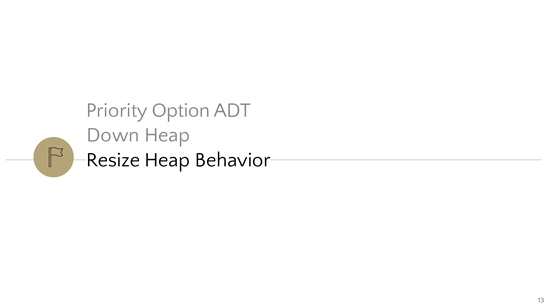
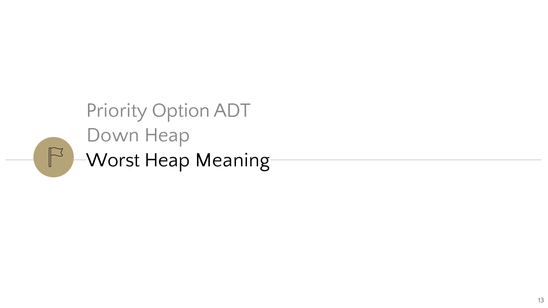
Resize: Resize -> Worst (113, 160)
Behavior: Behavior -> Meaning (233, 160)
